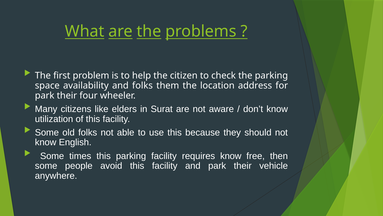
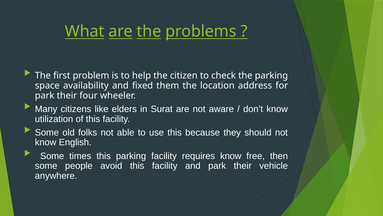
and folks: folks -> fixed (143, 85)
